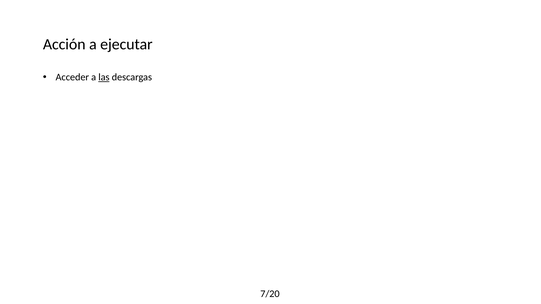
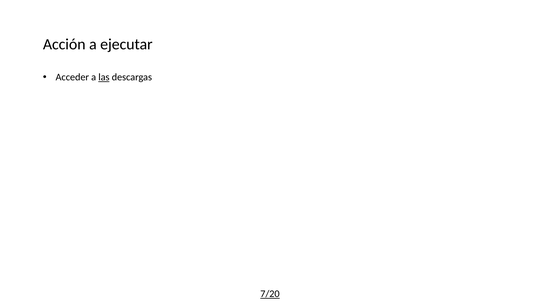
7/20 underline: none -> present (270, 294)
